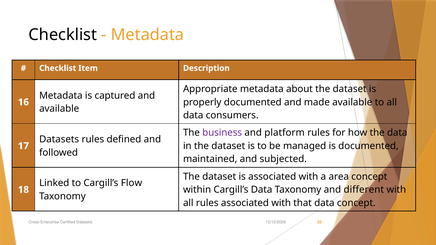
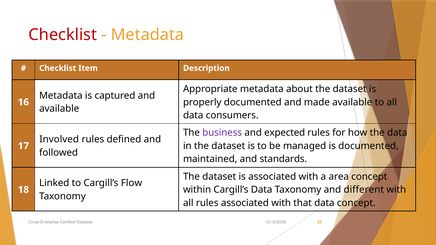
Checklist colour: black -> red (63, 35)
platform: platform -> expected (285, 133)
Datasets: Datasets -> Involved (59, 140)
subjected: subjected -> standards (283, 159)
